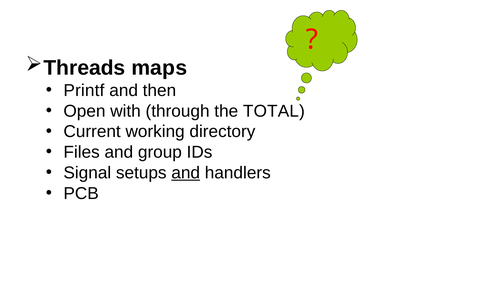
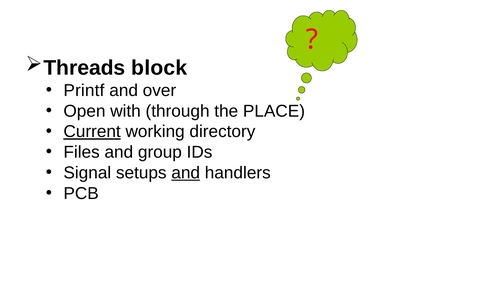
maps: maps -> block (159, 68)
then: then -> over (159, 91)
TOTAL: TOTAL -> PLACE (274, 111)
Current underline: none -> present (92, 132)
